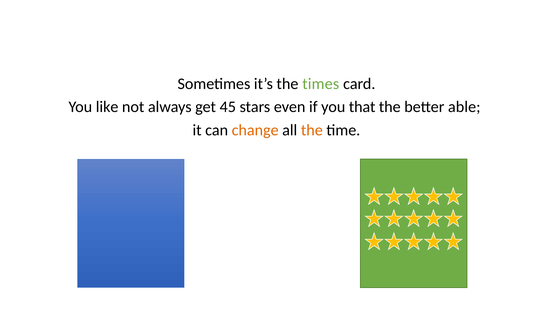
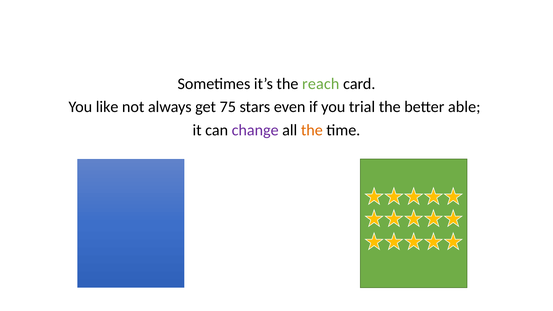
times: times -> reach (321, 84)
45: 45 -> 75 (228, 107)
that: that -> trial (362, 107)
change colour: orange -> purple (255, 130)
